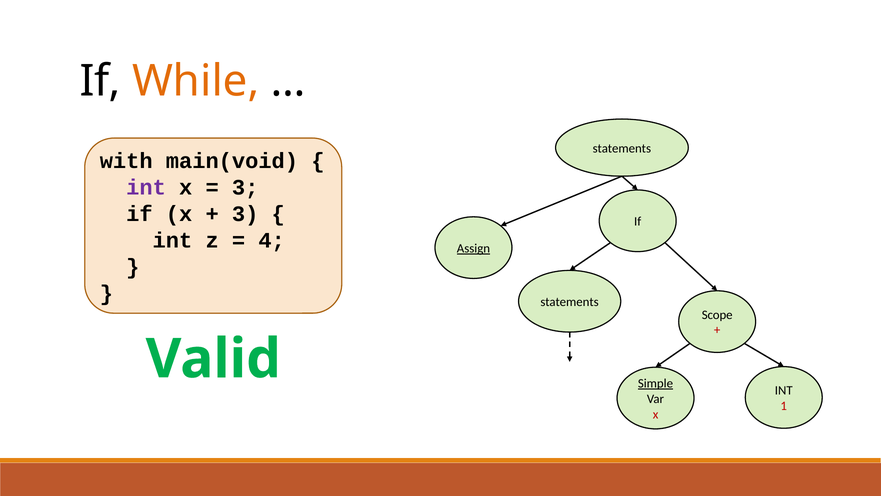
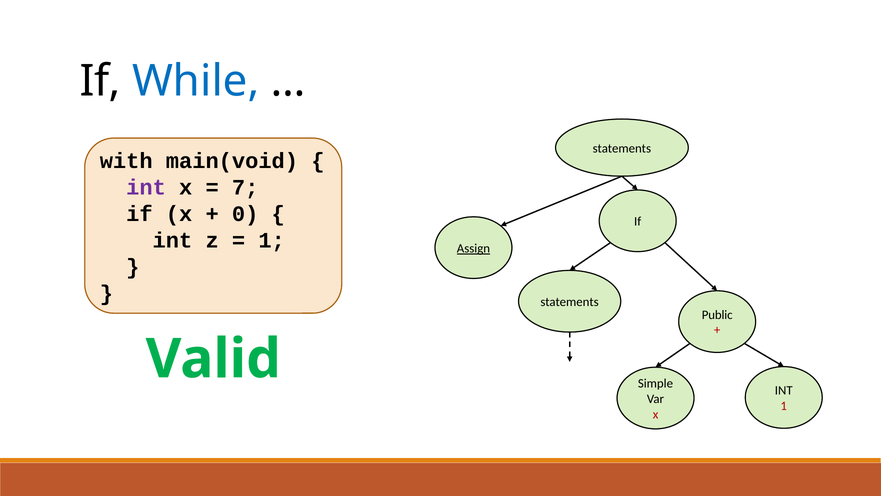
While colour: orange -> blue (196, 81)
3: 3 -> 7 (245, 187)
3: 3 -> 0 (245, 214)
4: 4 -> 1 (272, 240)
Scope: Scope -> Public (717, 314)
Simple underline: present -> none (655, 383)
